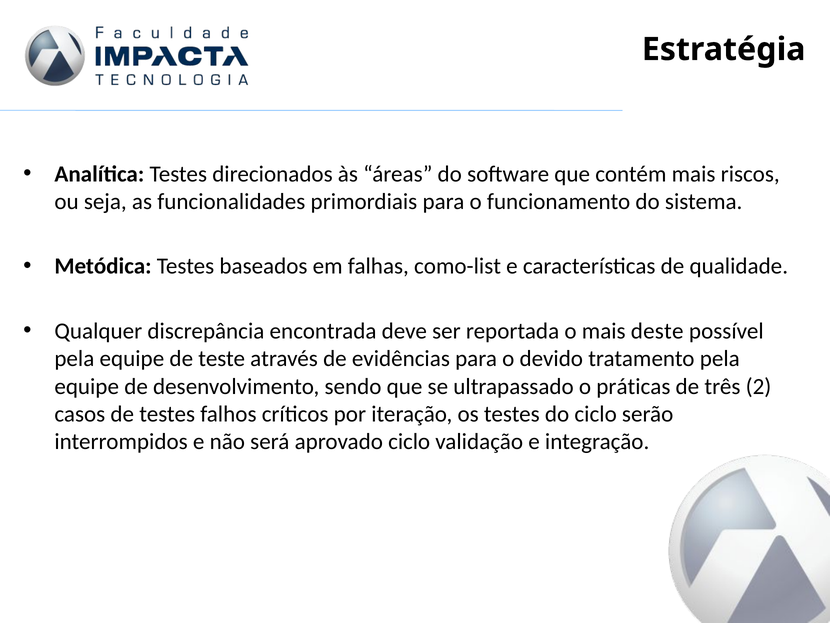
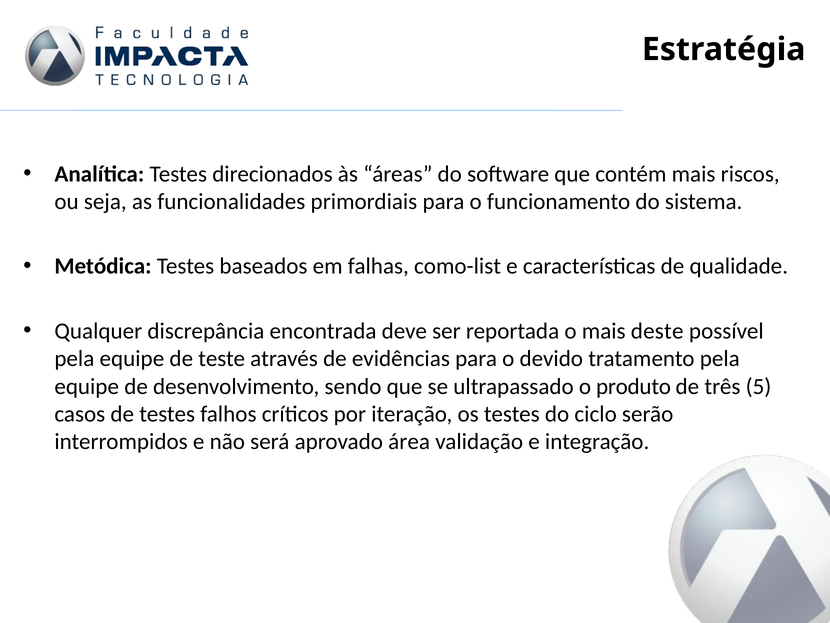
práticas: práticas -> produto (634, 386)
2: 2 -> 5 (758, 386)
aprovado ciclo: ciclo -> área (409, 441)
